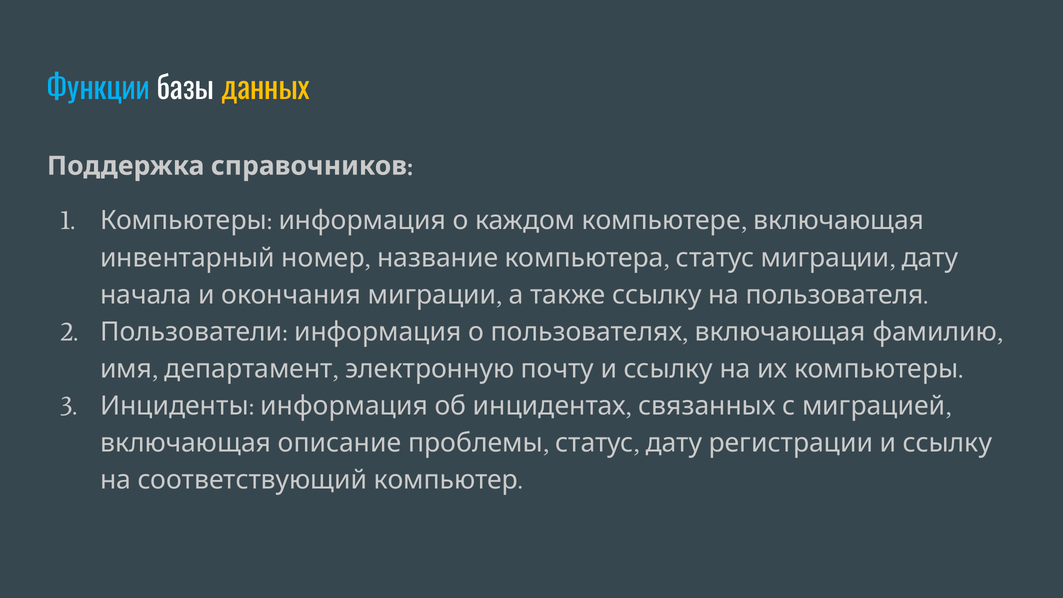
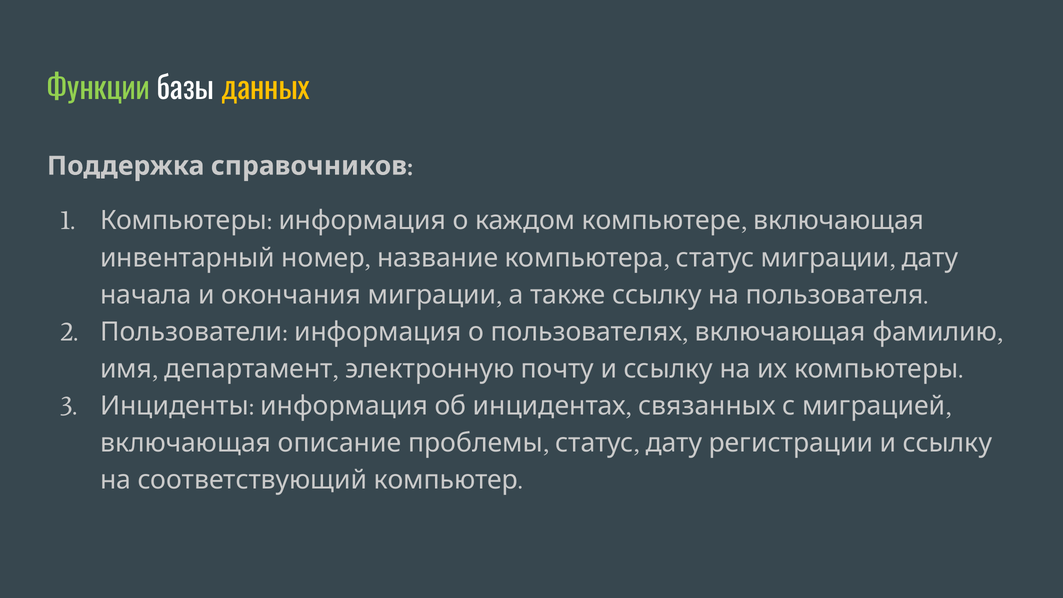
Функции colour: light blue -> light green (98, 89)
